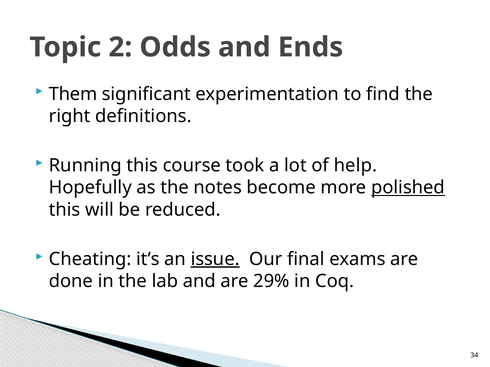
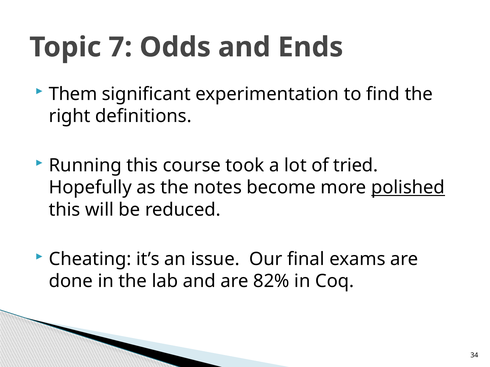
2: 2 -> 7 (120, 47)
help: help -> tried (356, 166)
issue underline: present -> none (215, 259)
29%: 29% -> 82% (271, 282)
